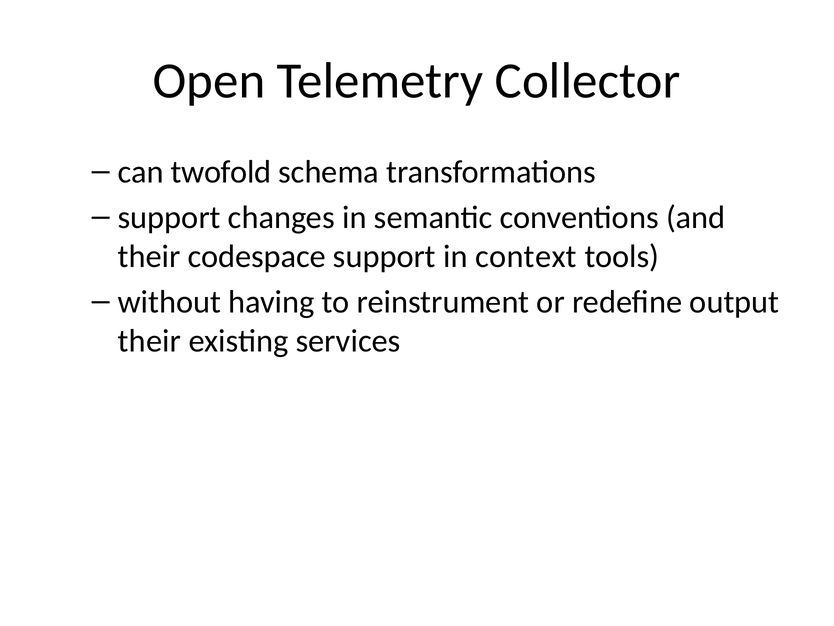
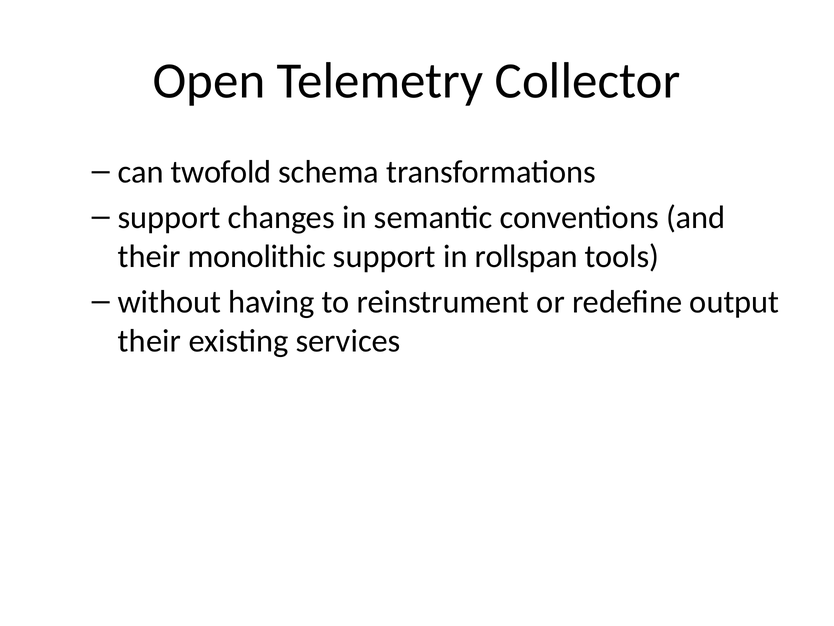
codespace: codespace -> monolithic (257, 256)
context: context -> rollspan (526, 256)
